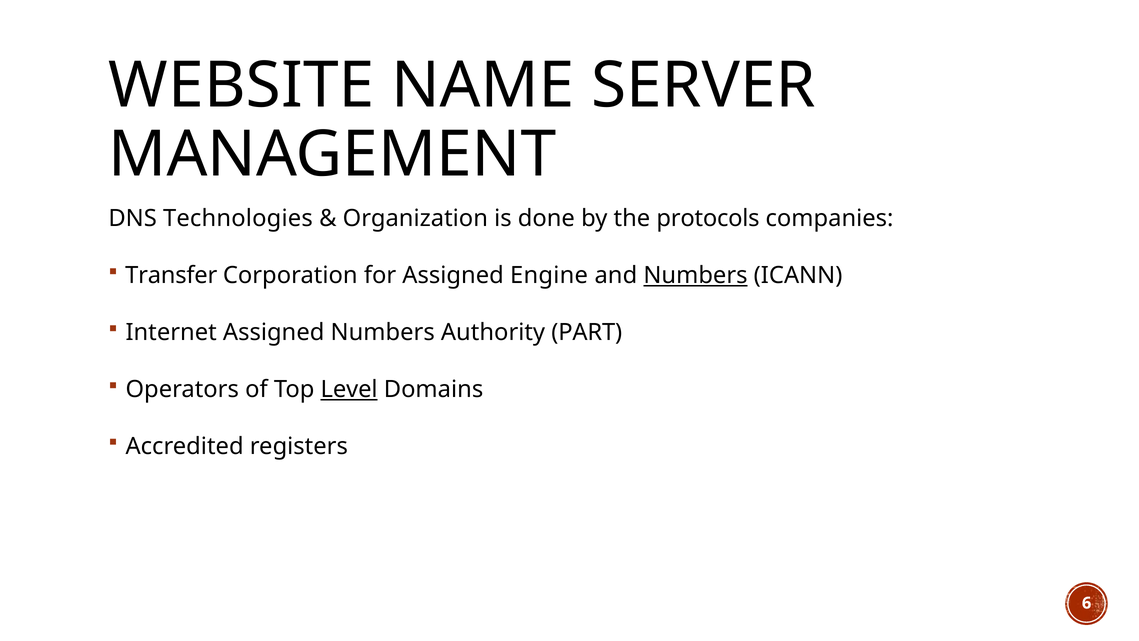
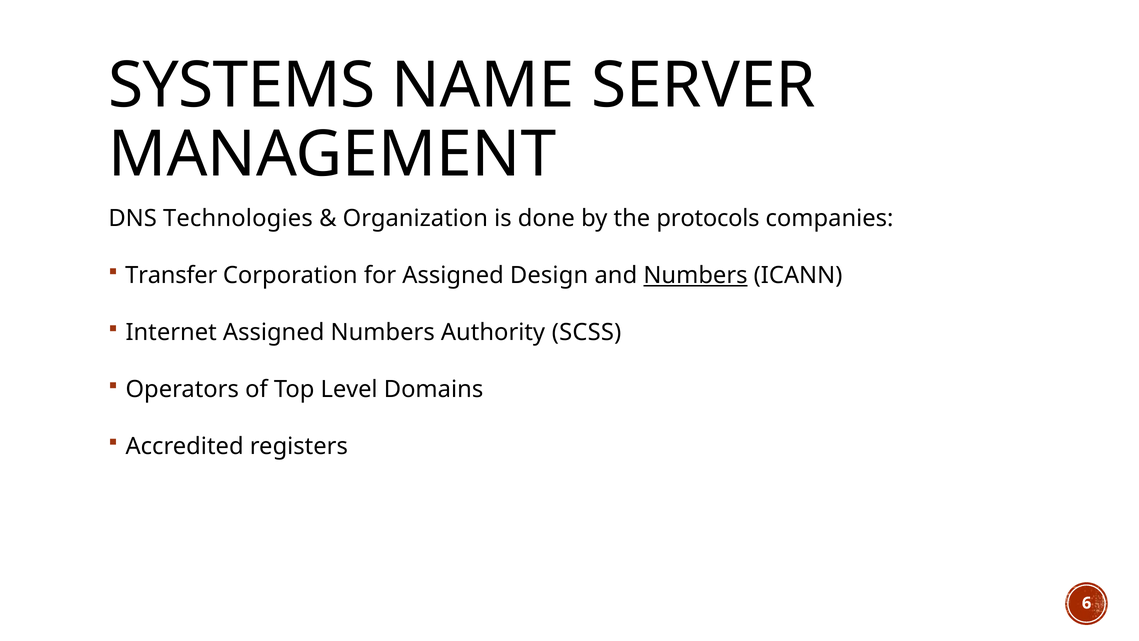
WEBSITE: WEBSITE -> SYSTEMS (242, 85)
Engine: Engine -> Design (549, 275)
PART: PART -> SCSS (587, 332)
Level underline: present -> none (349, 389)
